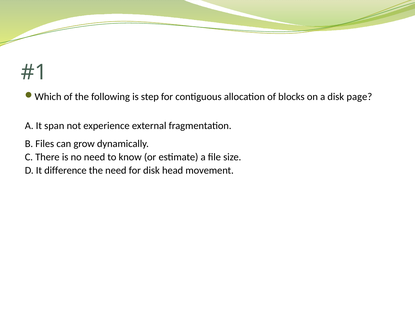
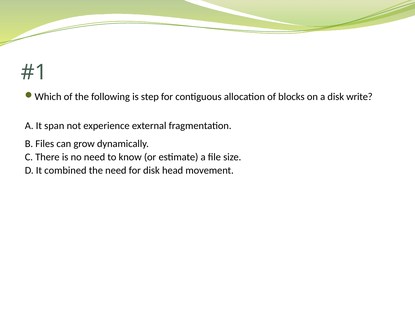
page: page -> write (359, 97)
difference: difference -> combined (65, 170)
